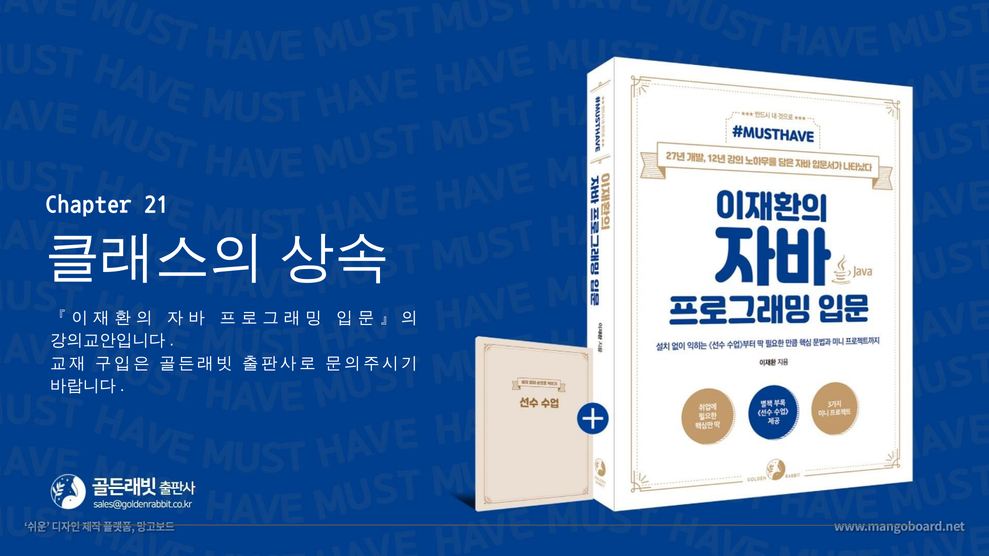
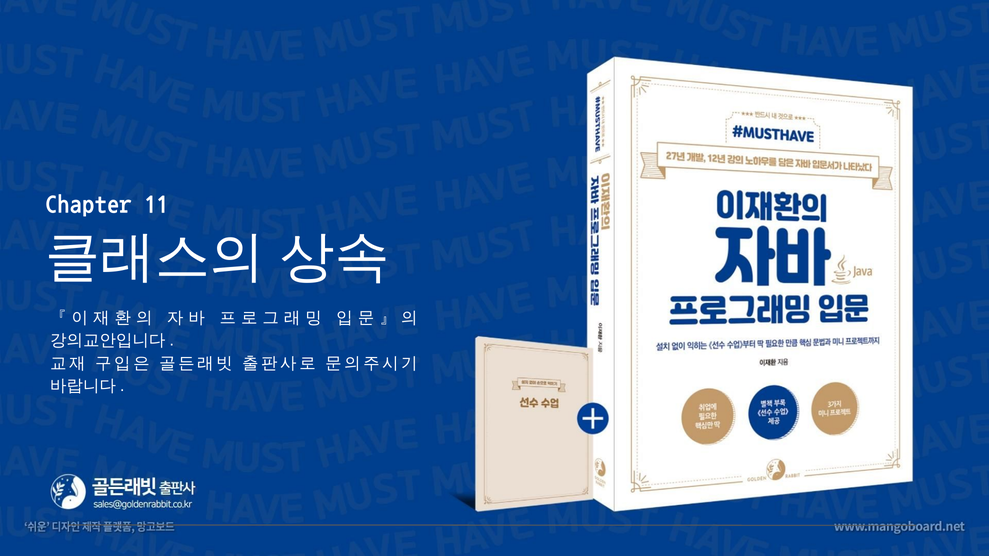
21: 21 -> 11 (156, 204)
